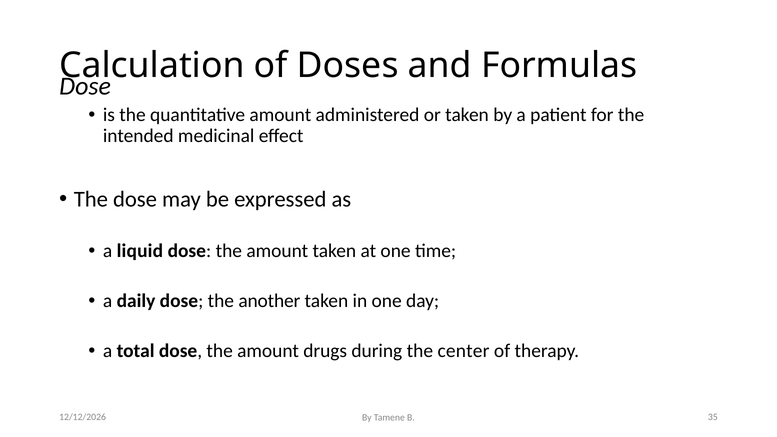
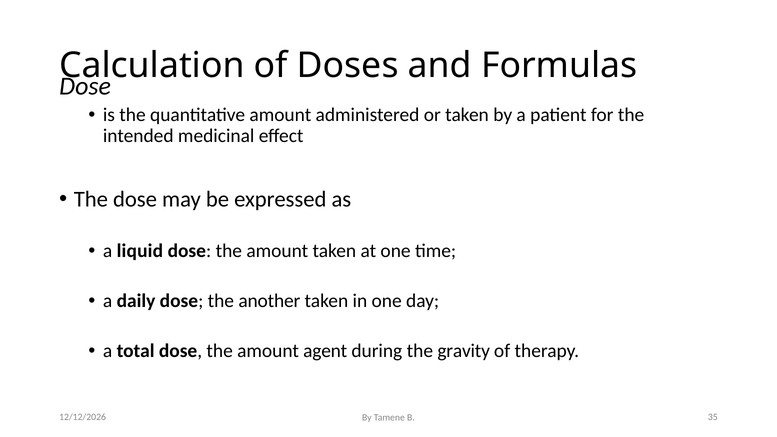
drugs: drugs -> agent (325, 351)
center: center -> gravity (464, 351)
